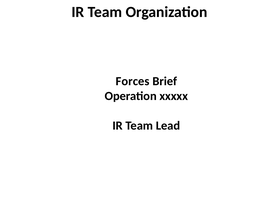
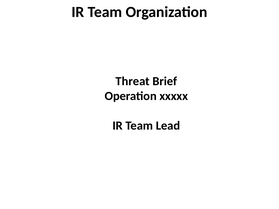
Forces: Forces -> Threat (133, 81)
